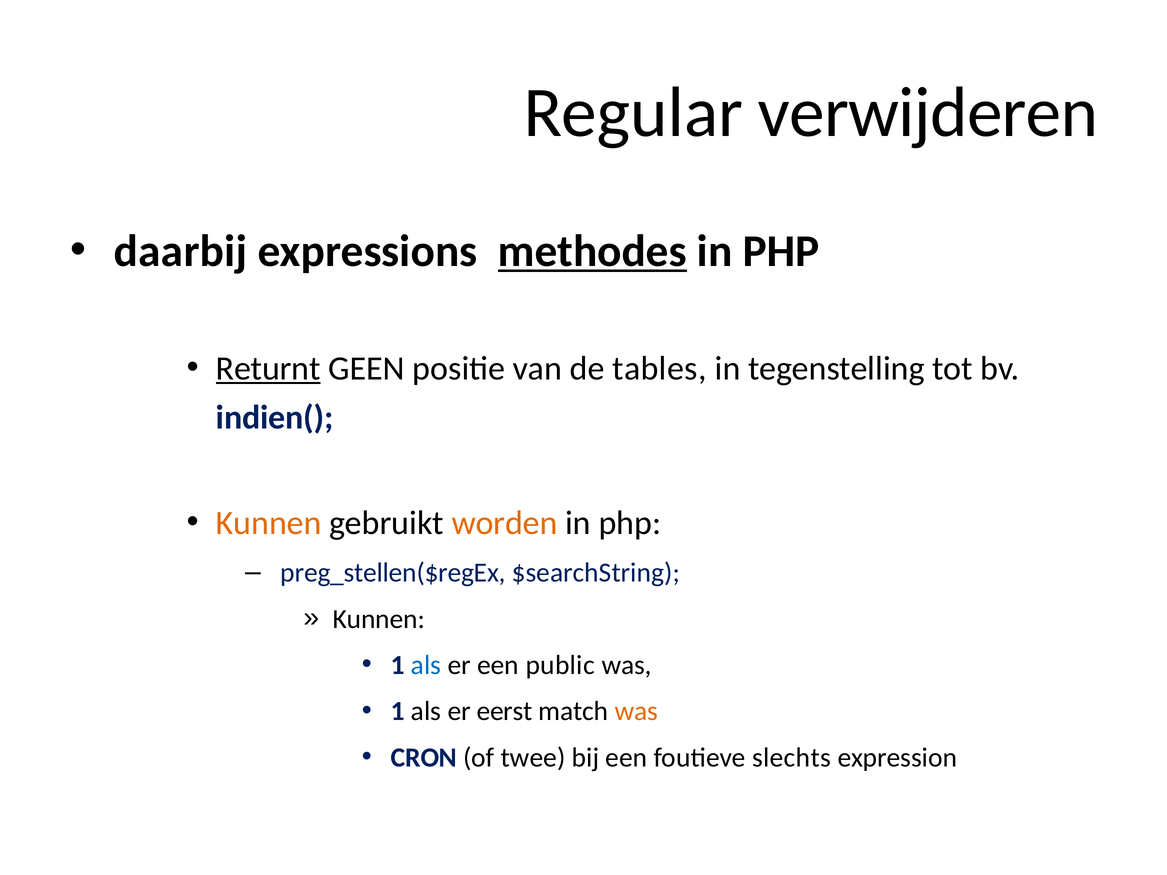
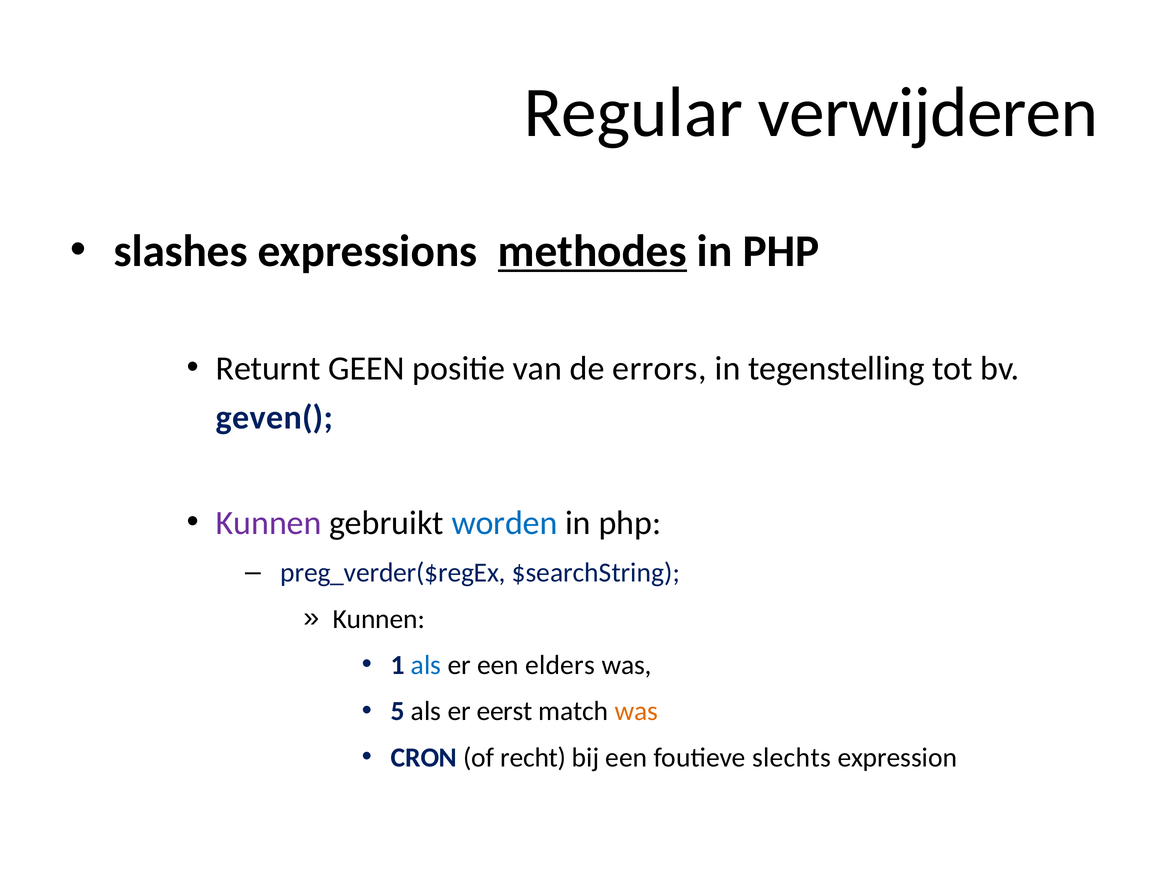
daarbij: daarbij -> slashes (181, 251)
Returnt underline: present -> none (268, 369)
tables: tables -> errors (659, 369)
indien(: indien( -> geven( (275, 418)
Kunnen colour: orange -> purple (269, 523)
worden colour: orange -> blue (505, 523)
preg_stellen($regEx: preg_stellen($regEx -> preg_verder($regEx (393, 573)
public: public -> elders (560, 665)
1: 1 -> 5 (398, 711)
twee: twee -> recht (533, 758)
